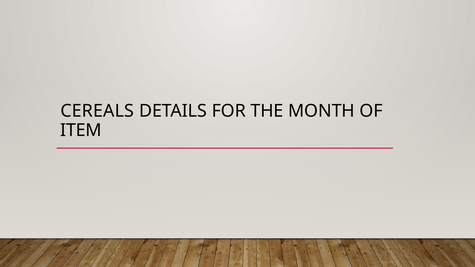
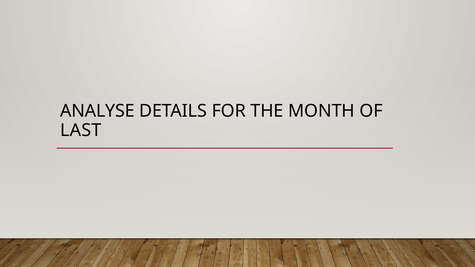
CEREALS: CEREALS -> ANALYSE (97, 111)
ITEM: ITEM -> LAST (81, 130)
